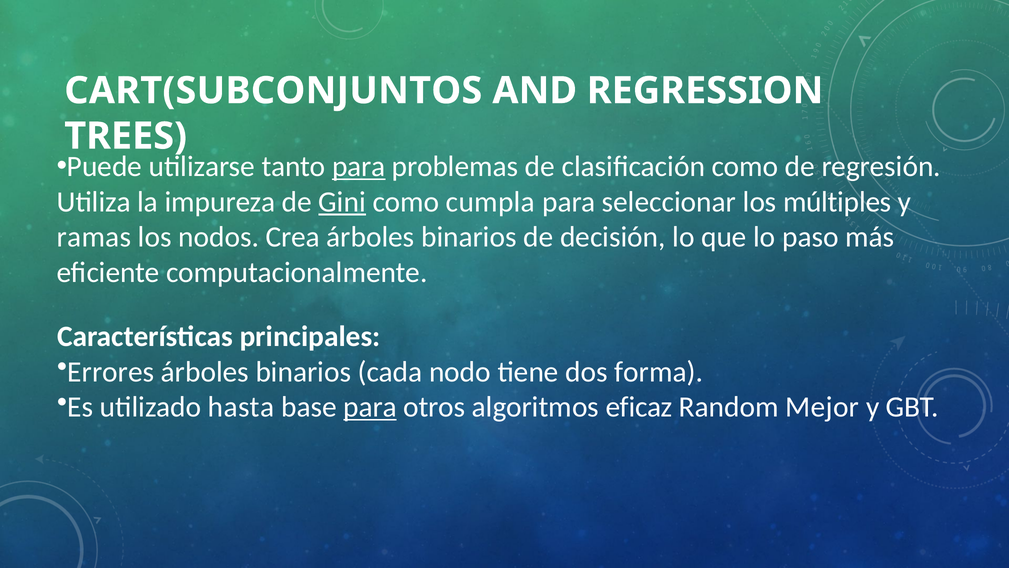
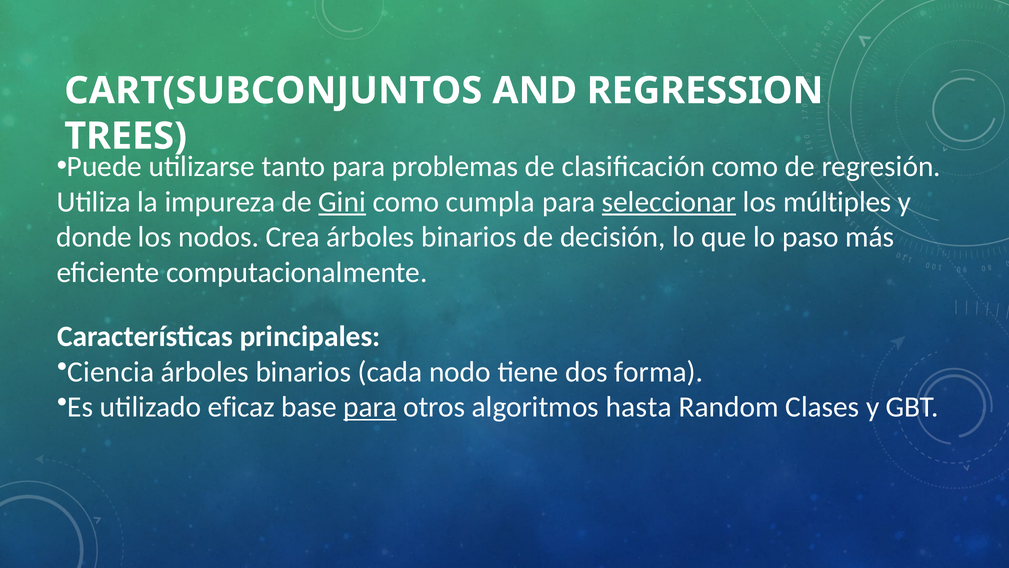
para underline: present -> none (359, 166)
seleccionar underline: none -> present (669, 202)
ramas: ramas -> donde (94, 237)
Errores: Errores -> Ciencia (111, 372)
hasta: hasta -> eficaz (241, 407)
eficaz: eficaz -> hasta (639, 407)
Mejor: Mejor -> Clases (822, 407)
